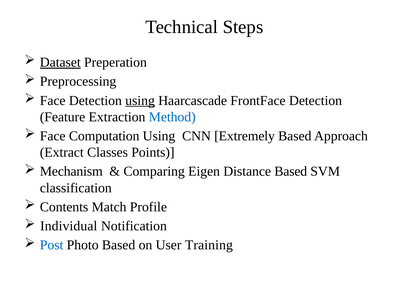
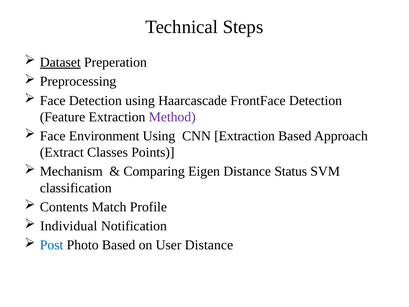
using underline: present -> none (140, 100)
Method colour: blue -> purple (172, 117)
Computation: Computation -> Environment (104, 136)
CNN Extremely: Extremely -> Extraction (245, 136)
Distance Based: Based -> Status (291, 171)
User Training: Training -> Distance (209, 245)
